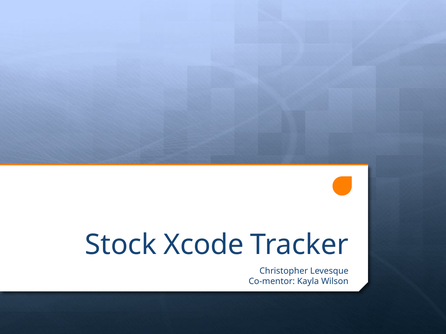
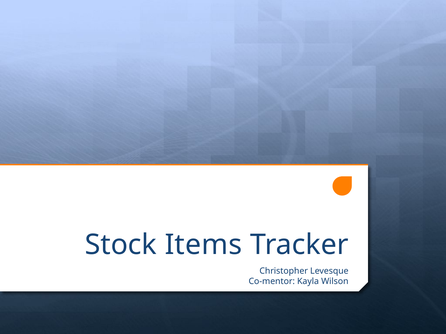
Xcode: Xcode -> Items (203, 245)
